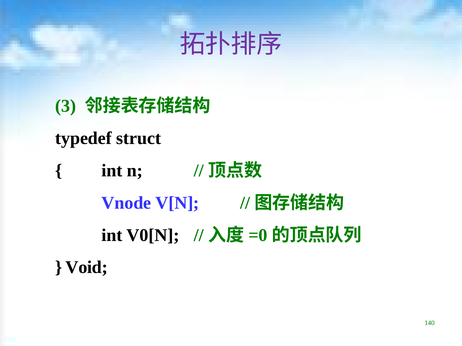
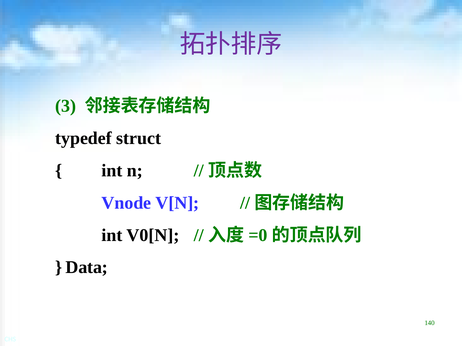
Void: Void -> Data (87, 268)
